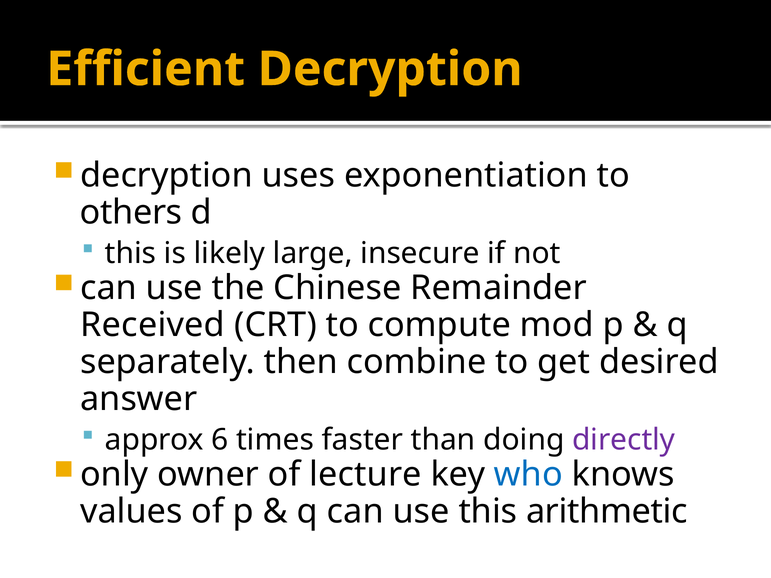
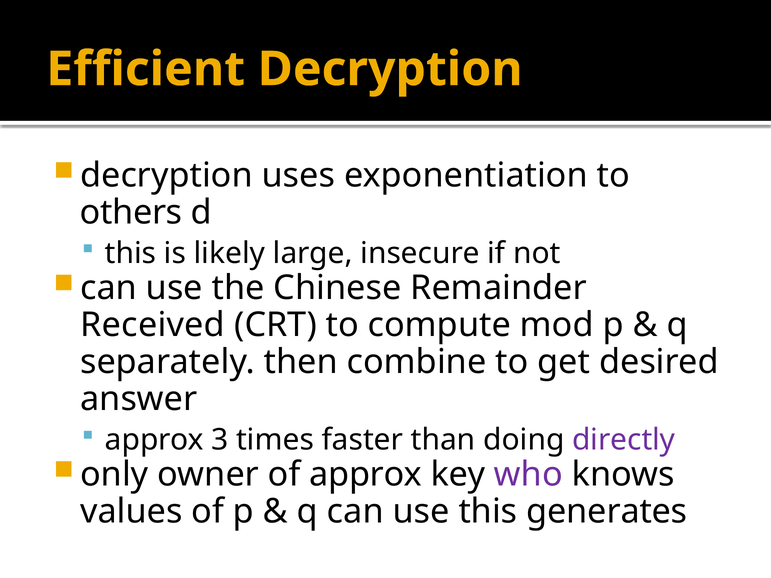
6: 6 -> 3 (220, 440)
of lecture: lecture -> approx (366, 475)
who colour: blue -> purple (528, 475)
arithmetic: arithmetic -> generates (607, 512)
